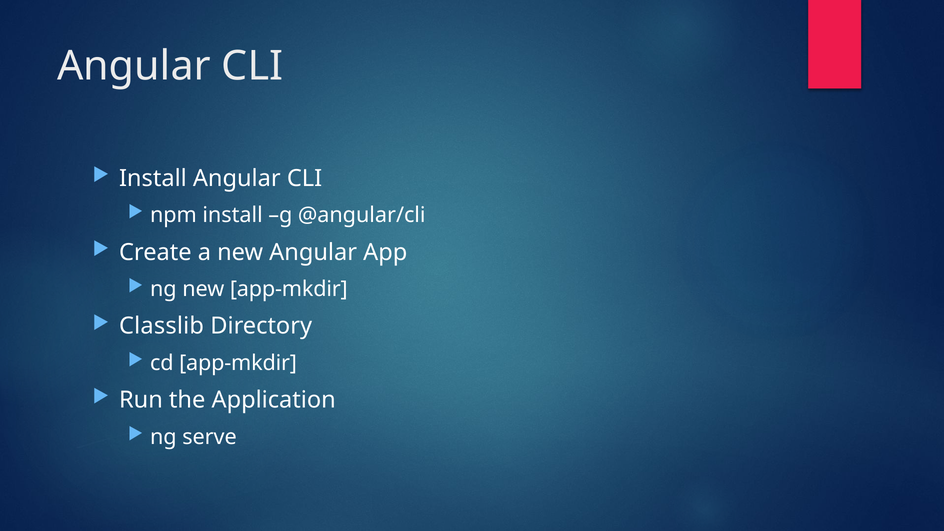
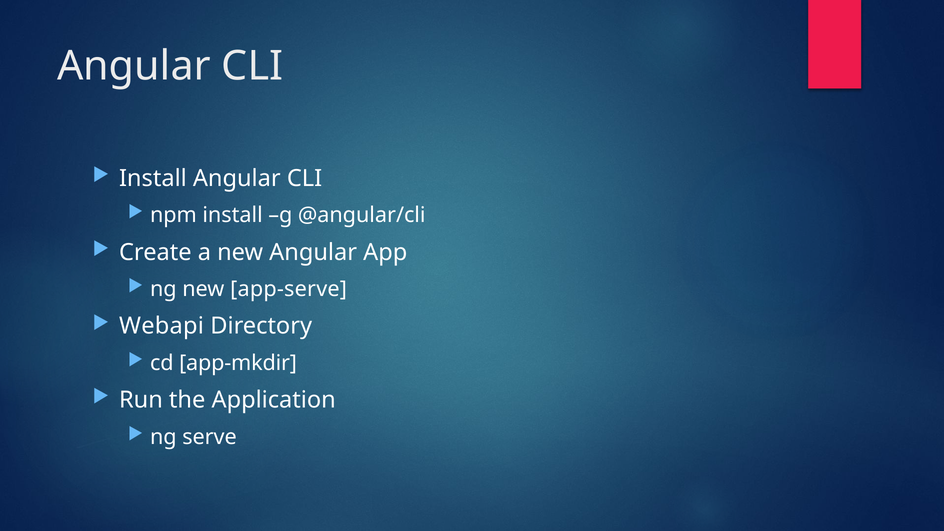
new app-mkdir: app-mkdir -> app-serve (289, 289)
Classlib: Classlib -> Webapi (161, 326)
